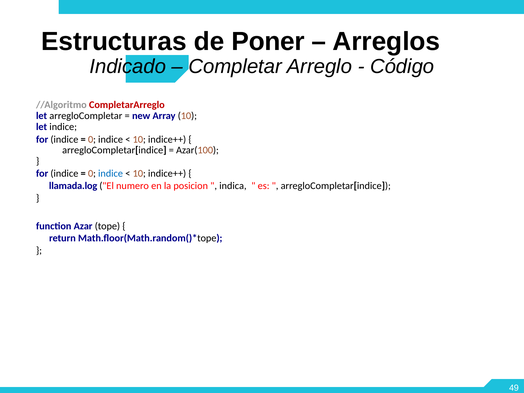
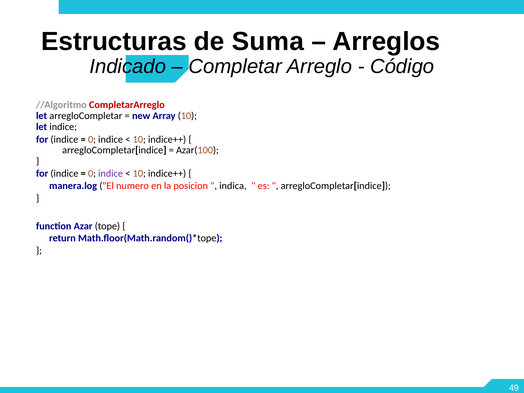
Poner: Poner -> Suma (268, 42)
indice colour: blue -> purple (111, 174)
llamada.log: llamada.log -> manera.log (73, 186)
